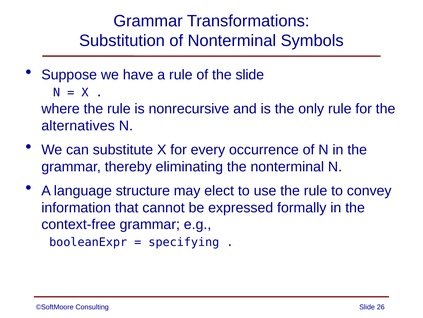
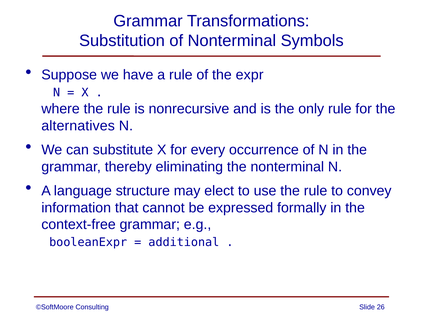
the slide: slide -> expr (250, 75)
specifying: specifying -> additional (184, 242)
